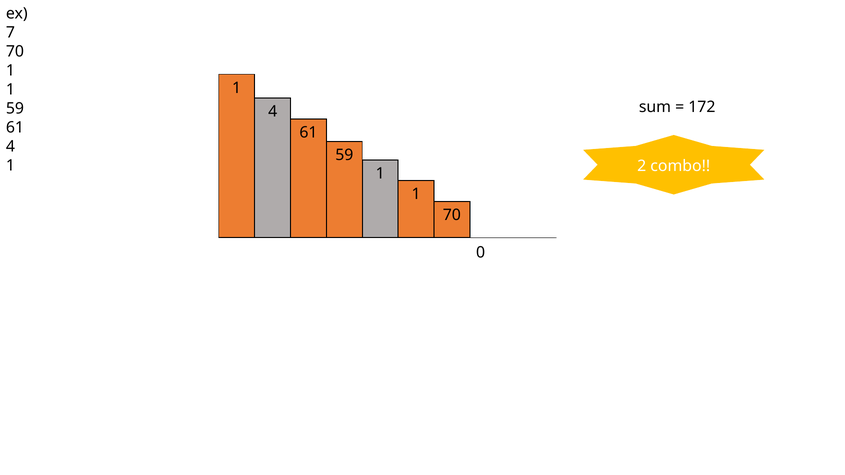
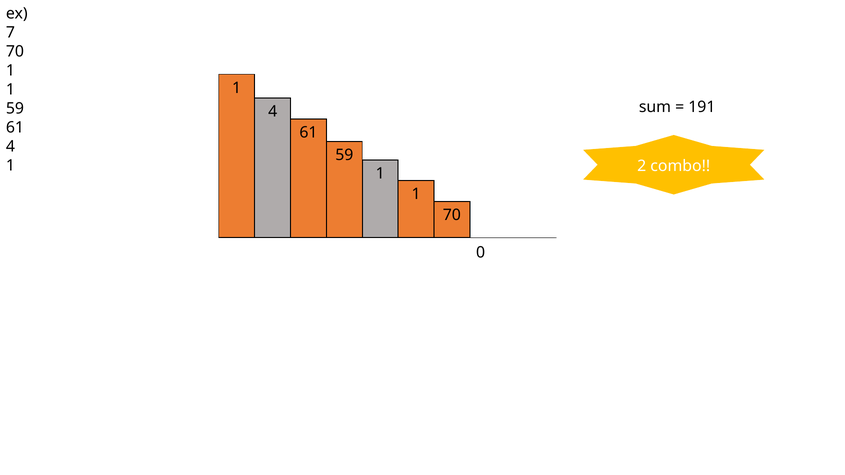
172: 172 -> 191 (702, 107)
